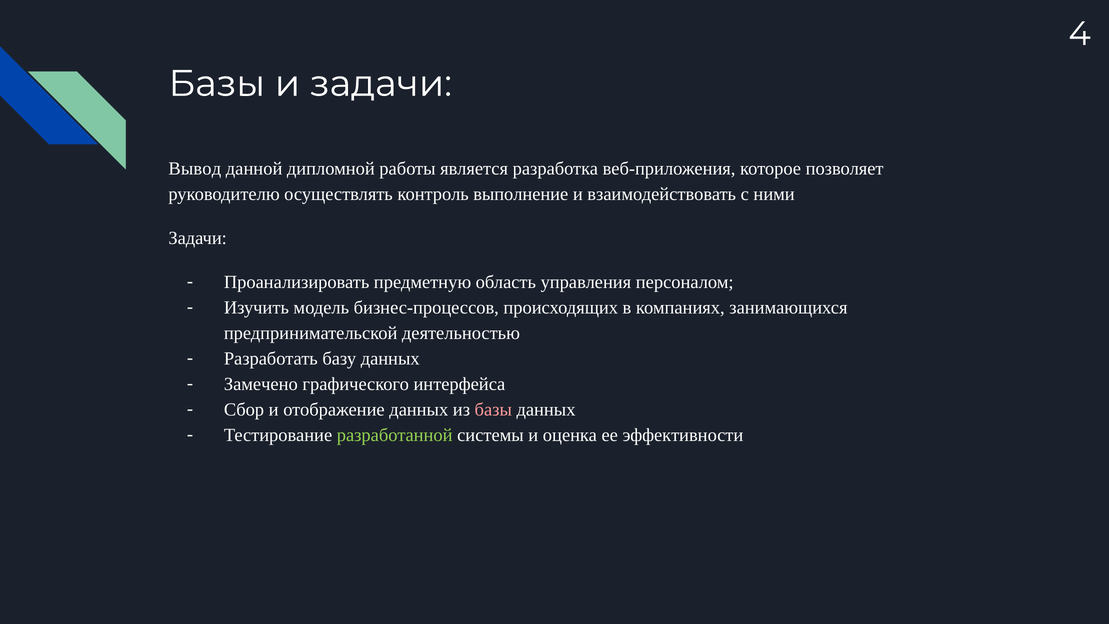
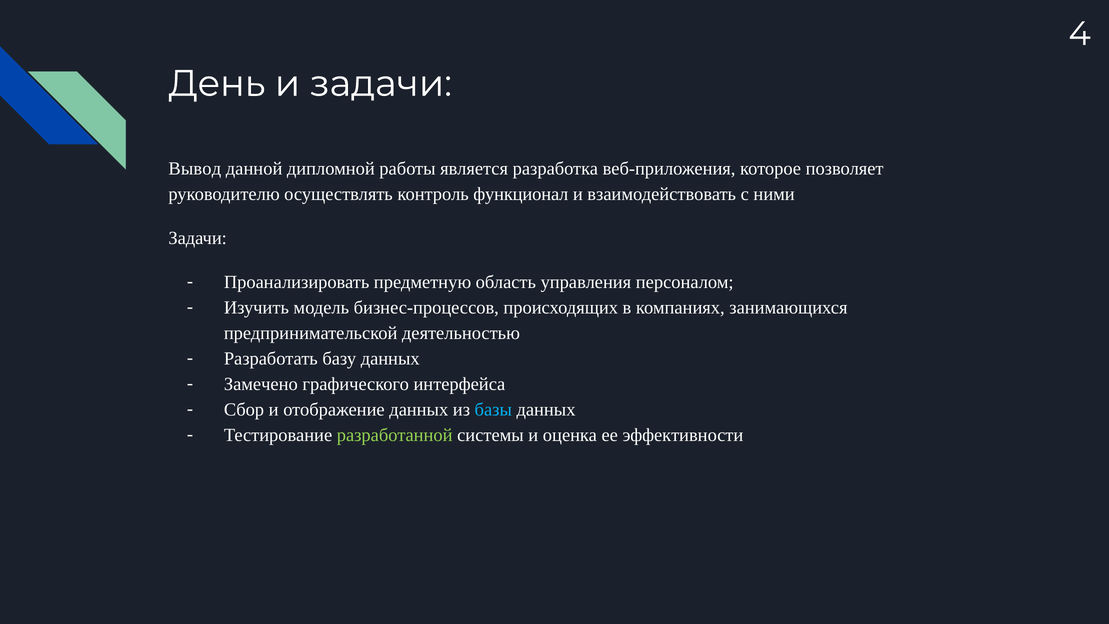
Базы: Базы -> День (217, 84)
выполнение: выполнение -> функционал (521, 194)
базы colour: pink -> light blue (493, 410)
